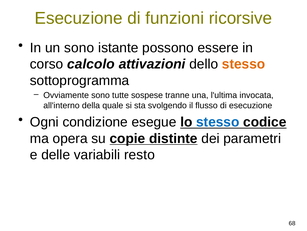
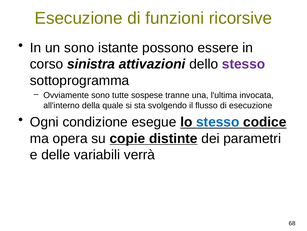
calcolo: calcolo -> sinistra (91, 64)
stesso colour: orange -> purple (244, 64)
resto: resto -> verrà (140, 154)
